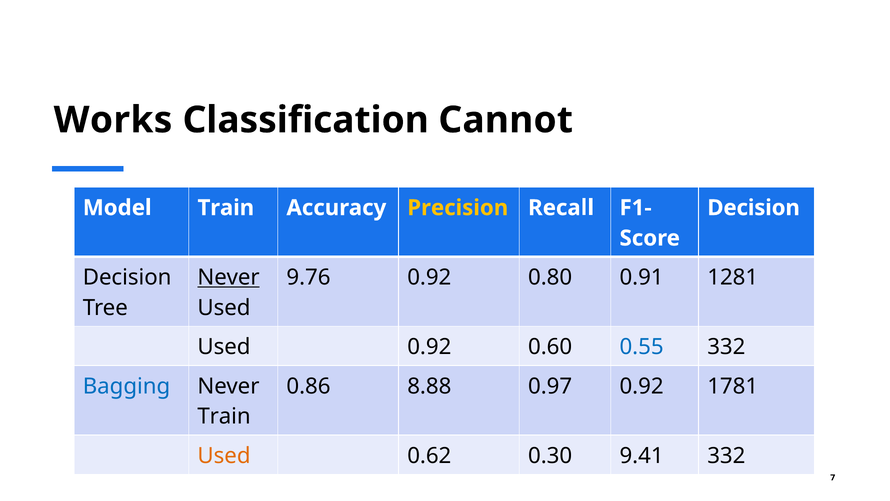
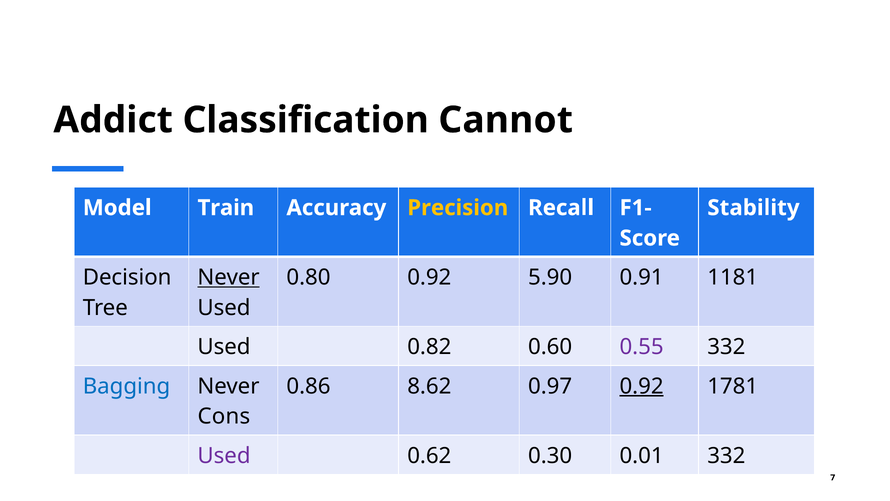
Works: Works -> Addict (113, 120)
Decision: Decision -> Stability (753, 208)
9.76: 9.76 -> 0.80 (309, 277)
0.80: 0.80 -> 5.90 (550, 277)
1281: 1281 -> 1181 (733, 277)
Used 0.92: 0.92 -> 0.82 (429, 347)
0.55 colour: blue -> purple (642, 347)
8.88: 8.88 -> 8.62 (429, 386)
0.92 underline: none -> present (642, 386)
Train: Train -> Cons (224, 416)
Used colour: orange -> purple (224, 456)
9.41: 9.41 -> 0.01 (642, 456)
